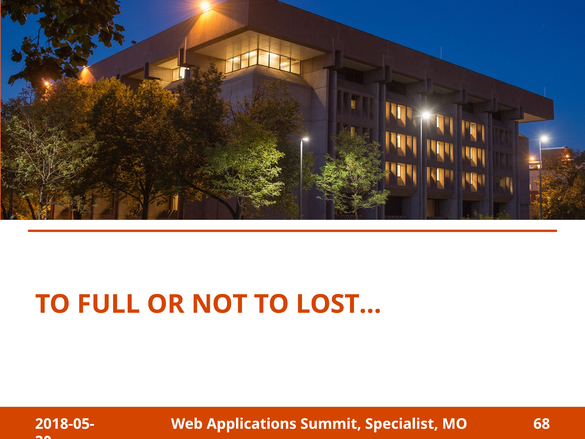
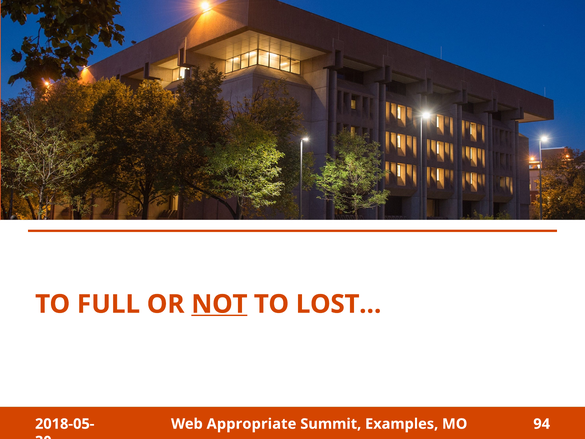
NOT underline: none -> present (219, 304)
Applications: Applications -> Appropriate (251, 424)
Specialist: Specialist -> Examples (402, 424)
68: 68 -> 94 (542, 424)
